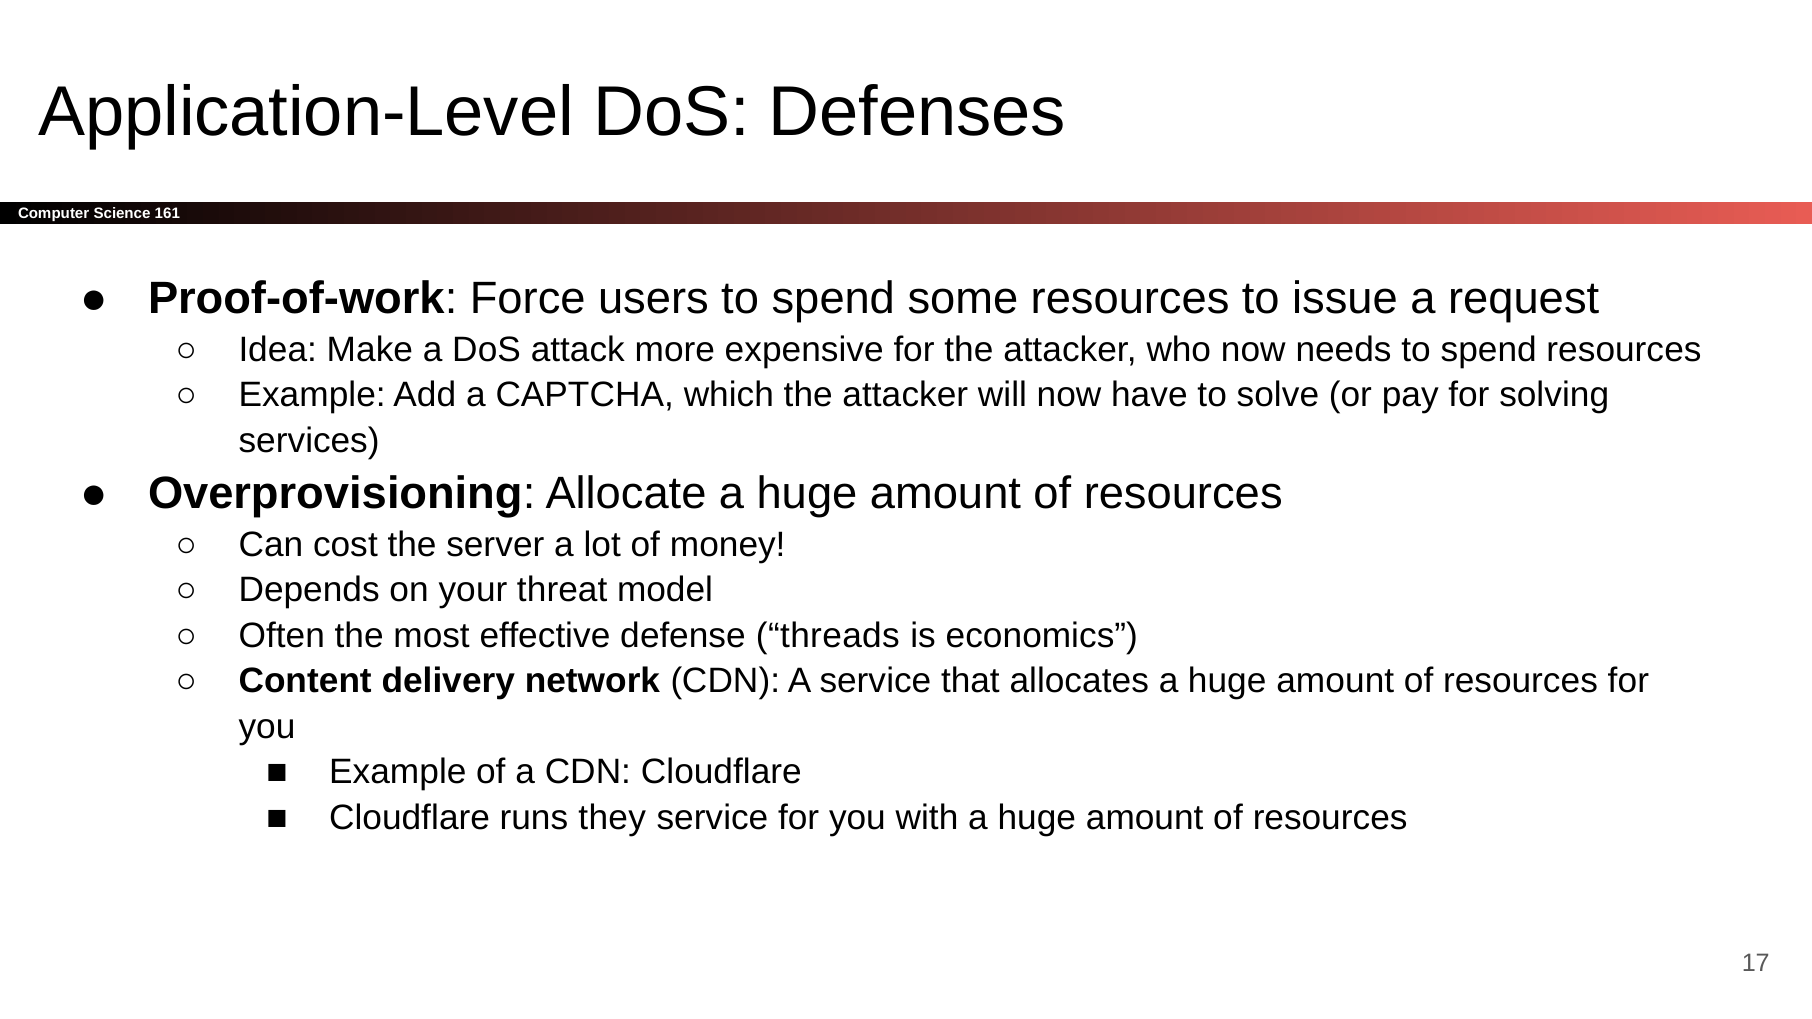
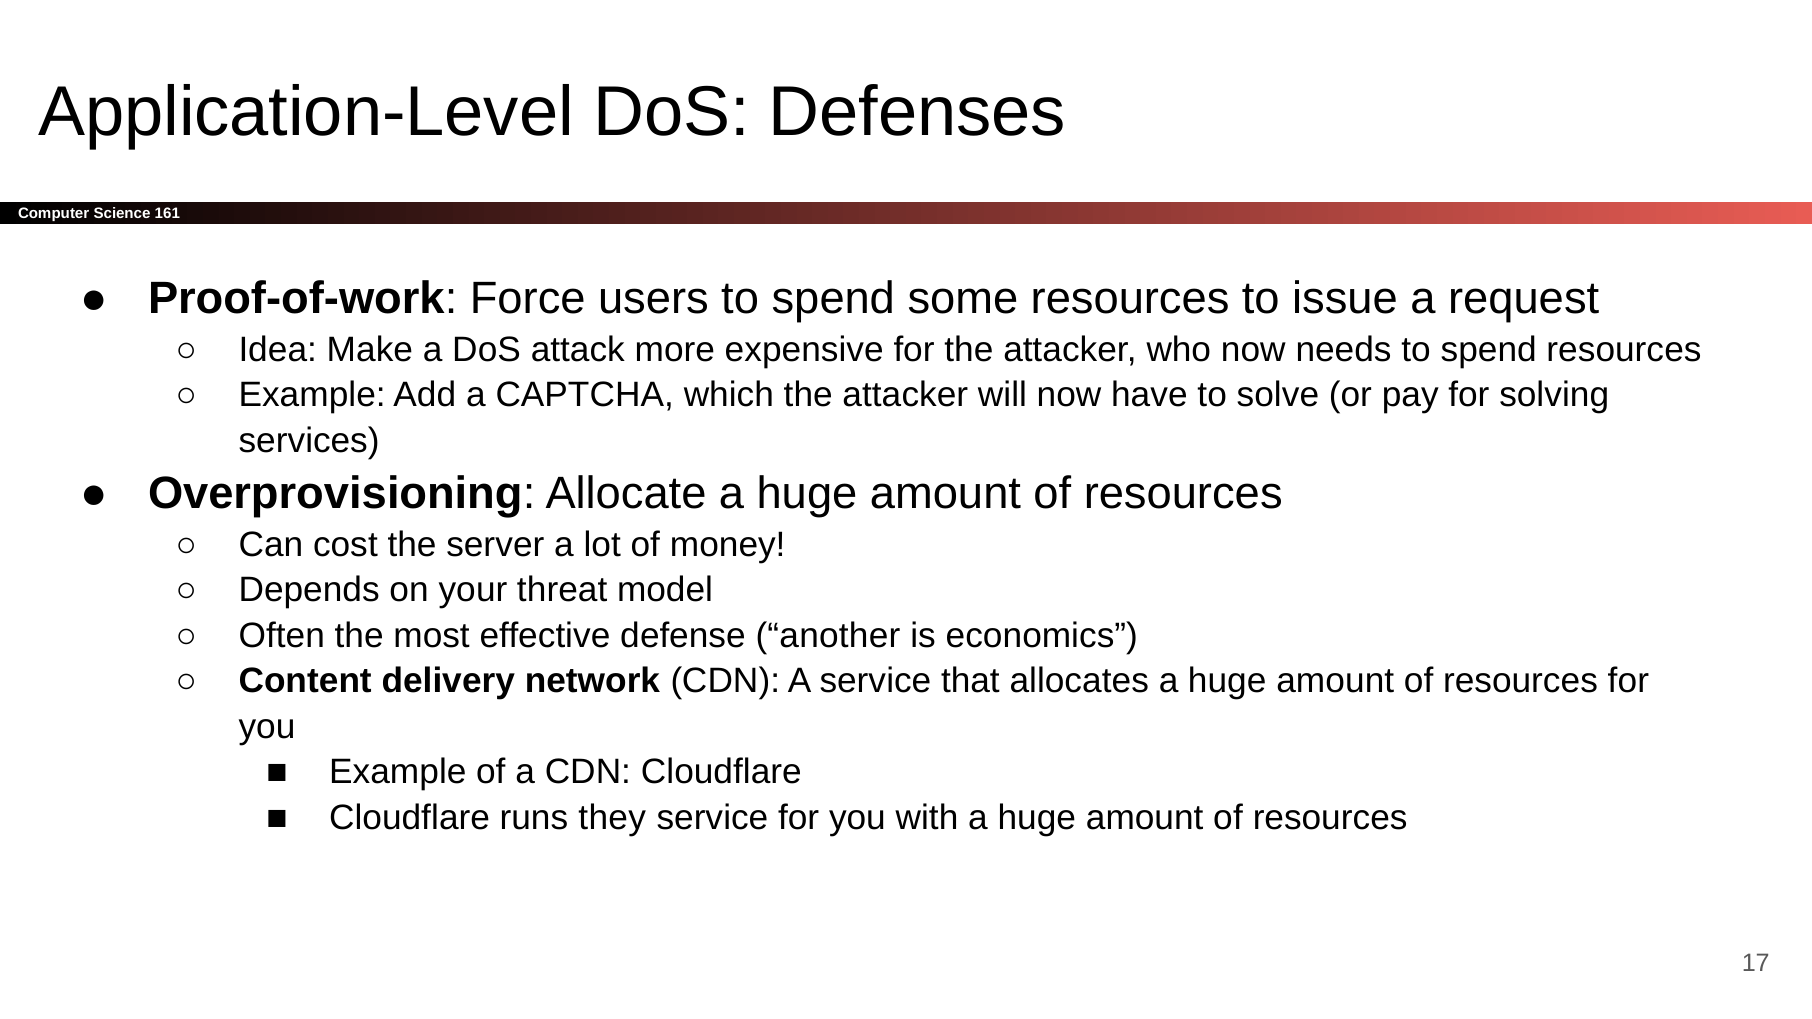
threads: threads -> another (828, 636)
